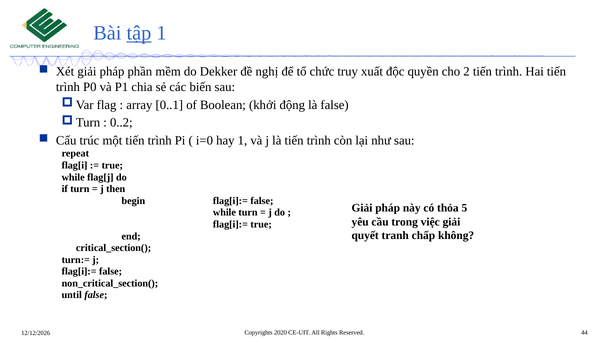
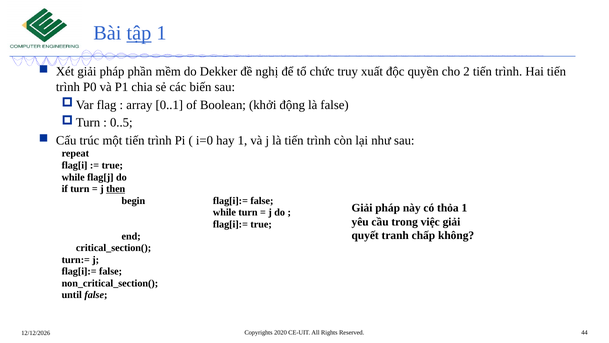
0..2: 0..2 -> 0..5 (121, 122)
then underline: none -> present (116, 189)
thỏa 5: 5 -> 1 (464, 208)
